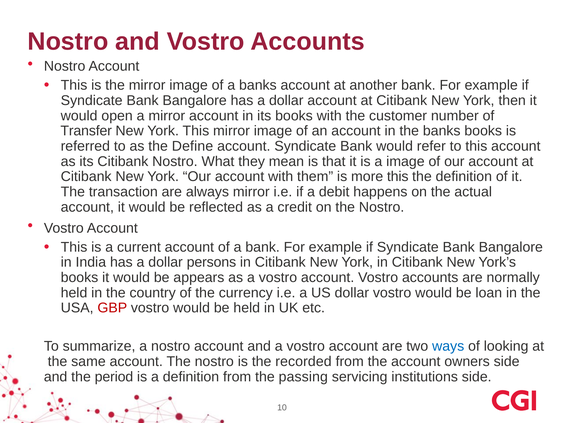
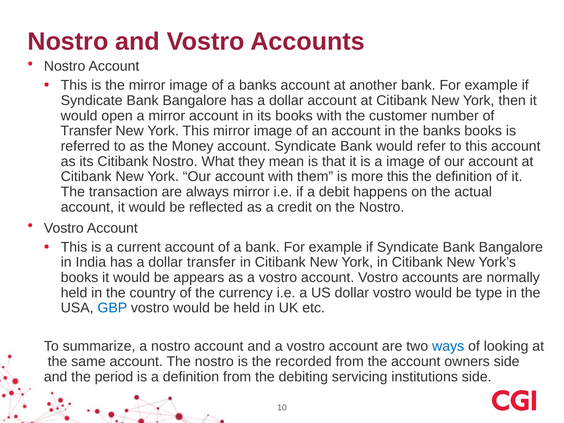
Define: Define -> Money (193, 146)
dollar persons: persons -> transfer (211, 262)
loan: loan -> type (489, 293)
GBP colour: red -> blue (112, 308)
passing: passing -> debiting (303, 377)
